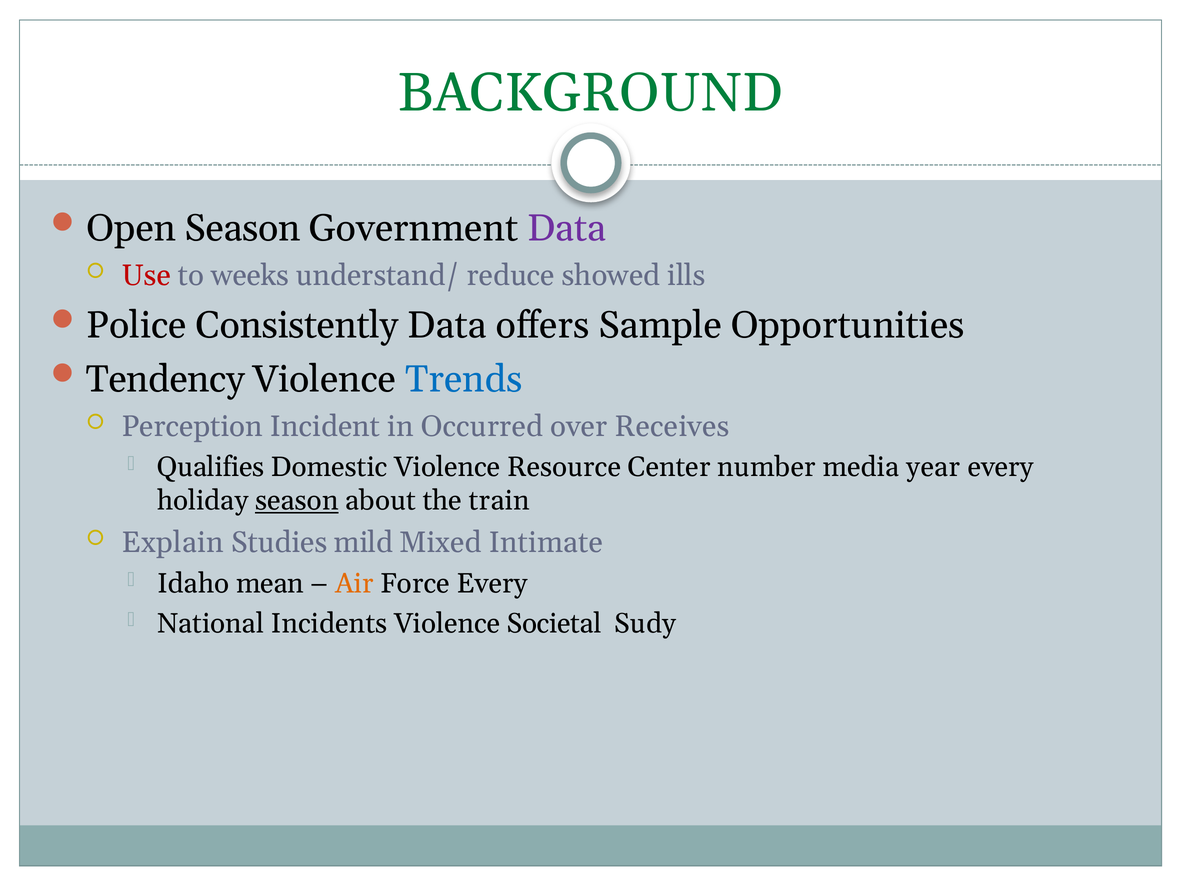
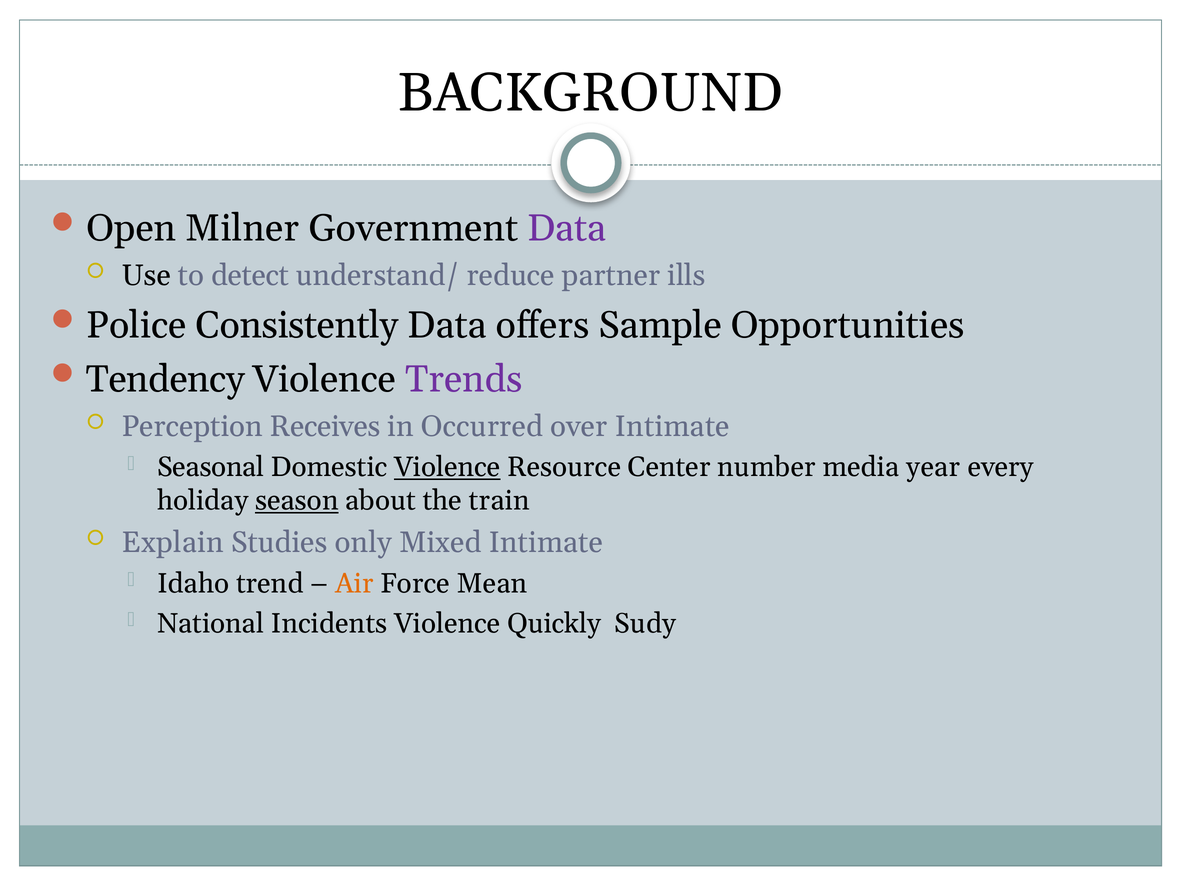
BACKGROUND colour: green -> black (590, 93)
Open Season: Season -> Milner (242, 229)
Use colour: red -> black (146, 276)
weeks: weeks -> detect (250, 276)
showed: showed -> partner (611, 276)
Trends colour: blue -> purple (464, 380)
Incident: Incident -> Receives (325, 427)
over Receives: Receives -> Intimate (672, 427)
Qualifies: Qualifies -> Seasonal (211, 467)
Violence underline: none -> present (447, 467)
mild: mild -> only (363, 543)
mean: mean -> trend (270, 584)
Force Every: Every -> Mean (492, 584)
Societal: Societal -> Quickly (554, 624)
